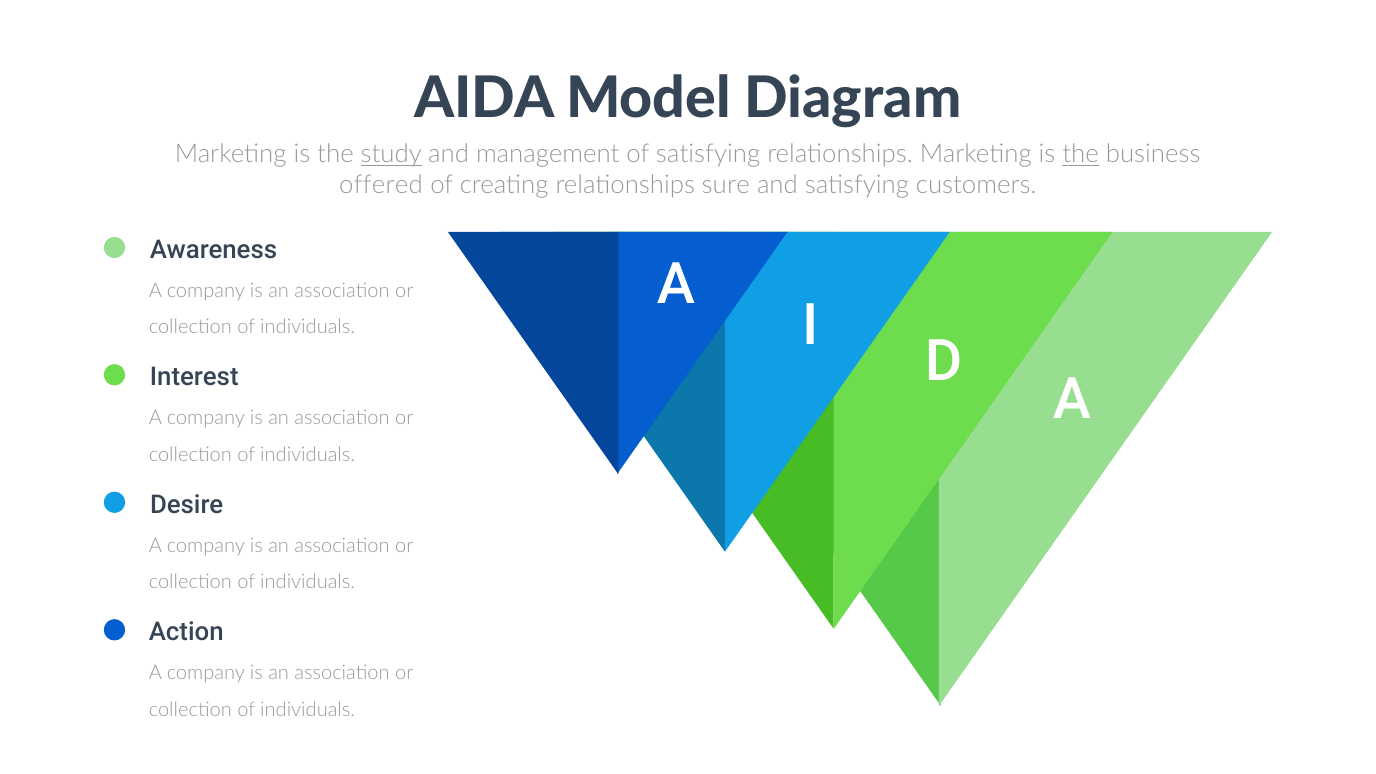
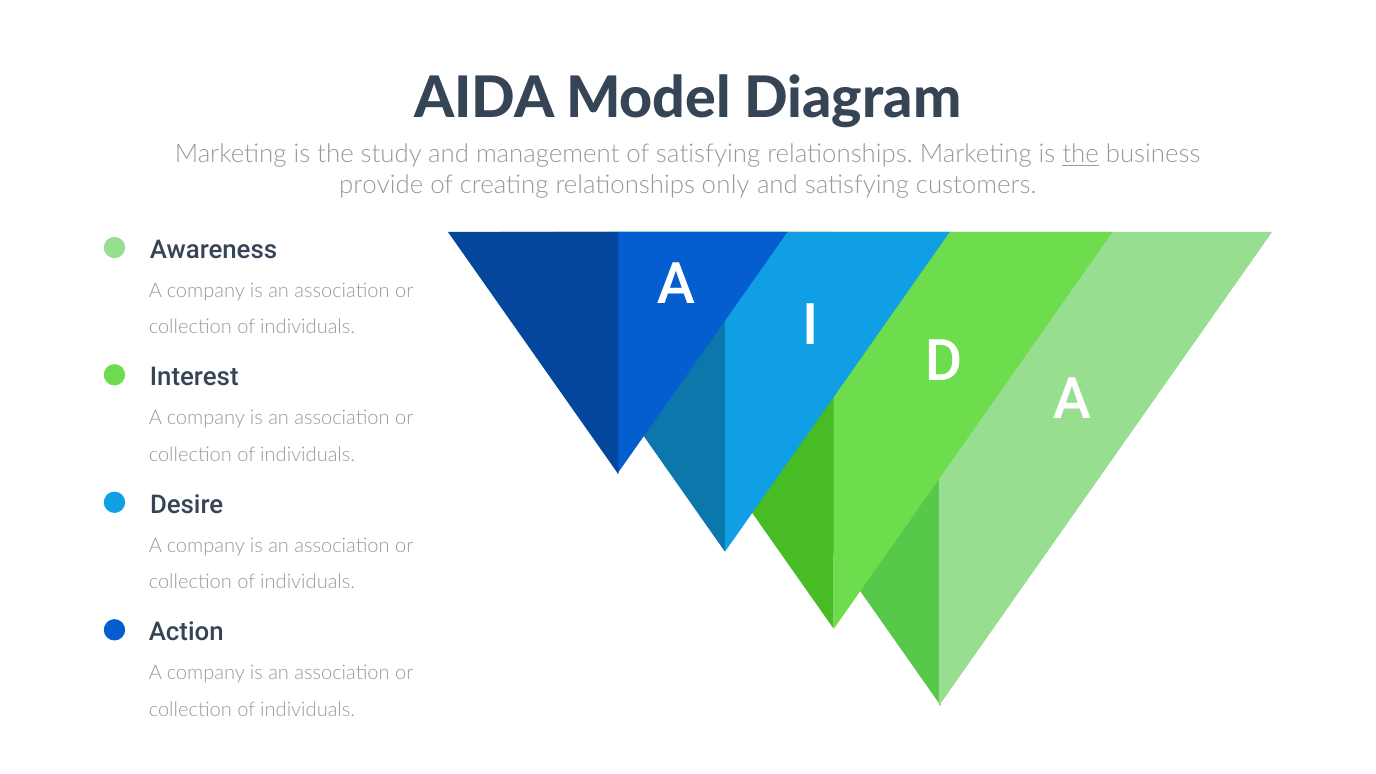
study underline: present -> none (391, 154)
offered: offered -> provide (381, 185)
sure: sure -> only (726, 185)
